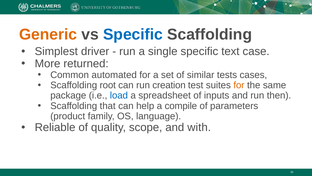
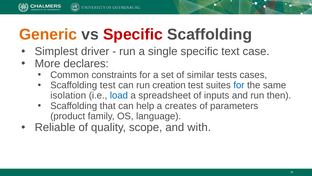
Specific colour: blue -> red (133, 34)
returned: returned -> declares (86, 63)
automated: automated -> constraints (114, 75)
Scaffolding root: root -> test (108, 85)
for colour: orange -> blue (239, 85)
package: package -> isolation (68, 95)
compile: compile -> creates (181, 106)
